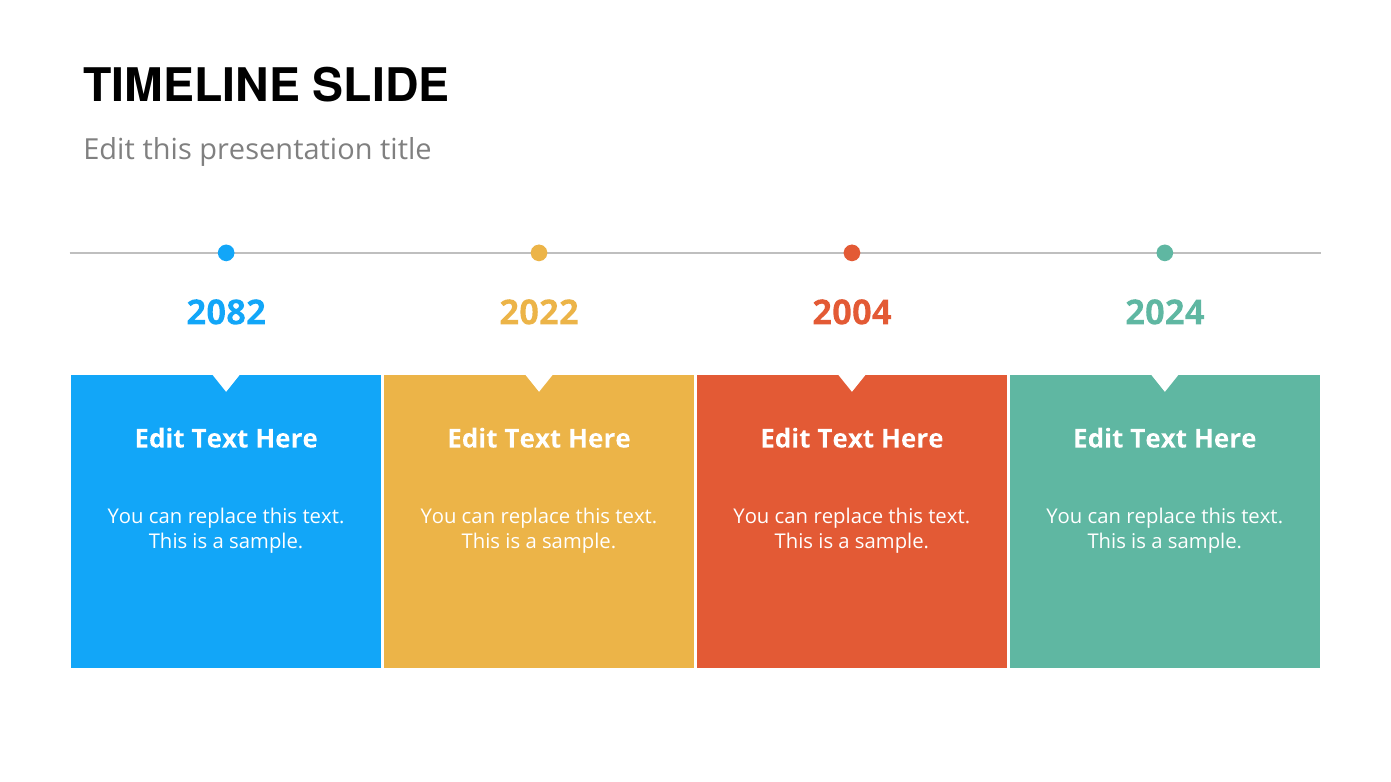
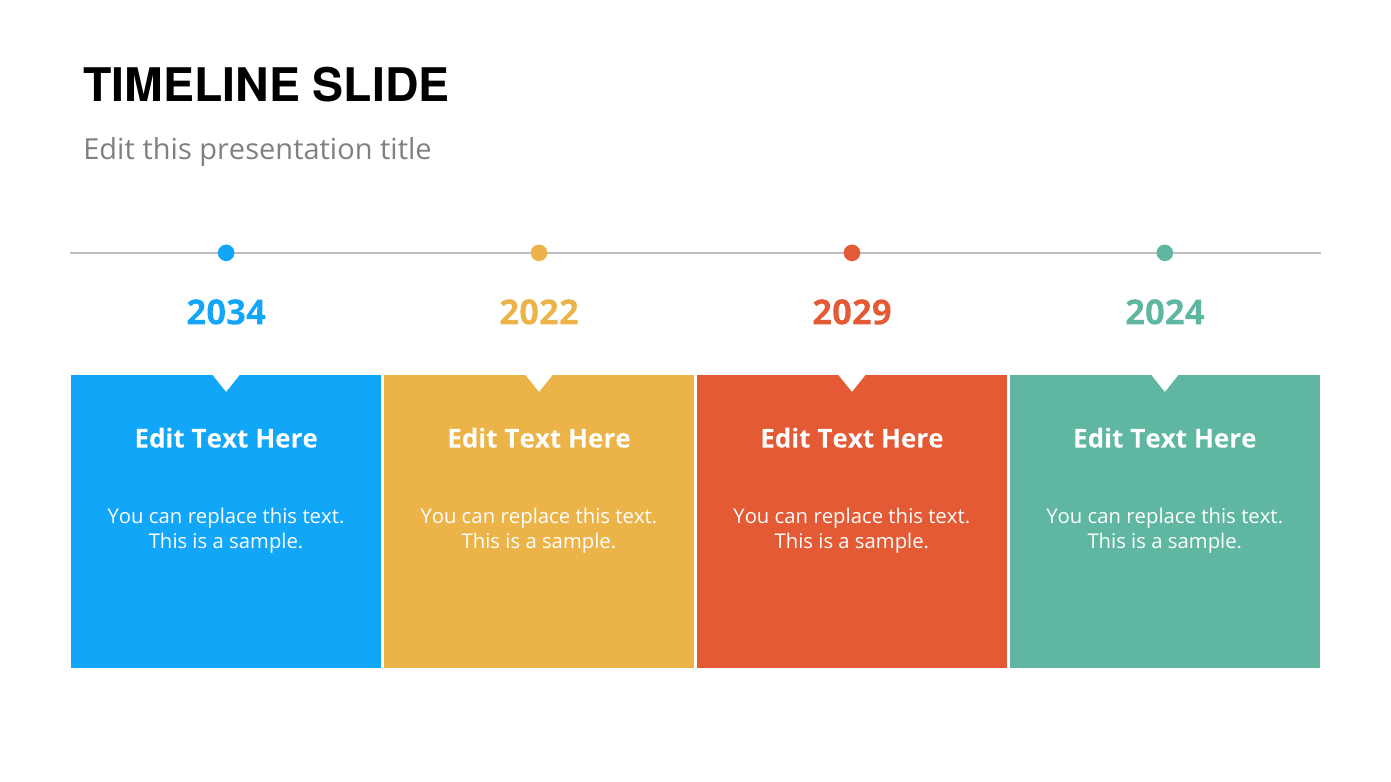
2082: 2082 -> 2034 (226, 313)
2004: 2004 -> 2029 (852, 313)
